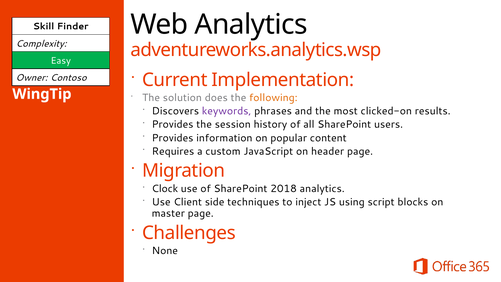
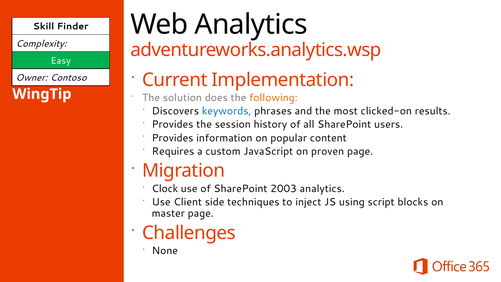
keywords colour: purple -> blue (227, 111)
header: header -> proven (328, 151)
2018: 2018 -> 2003 (284, 189)
